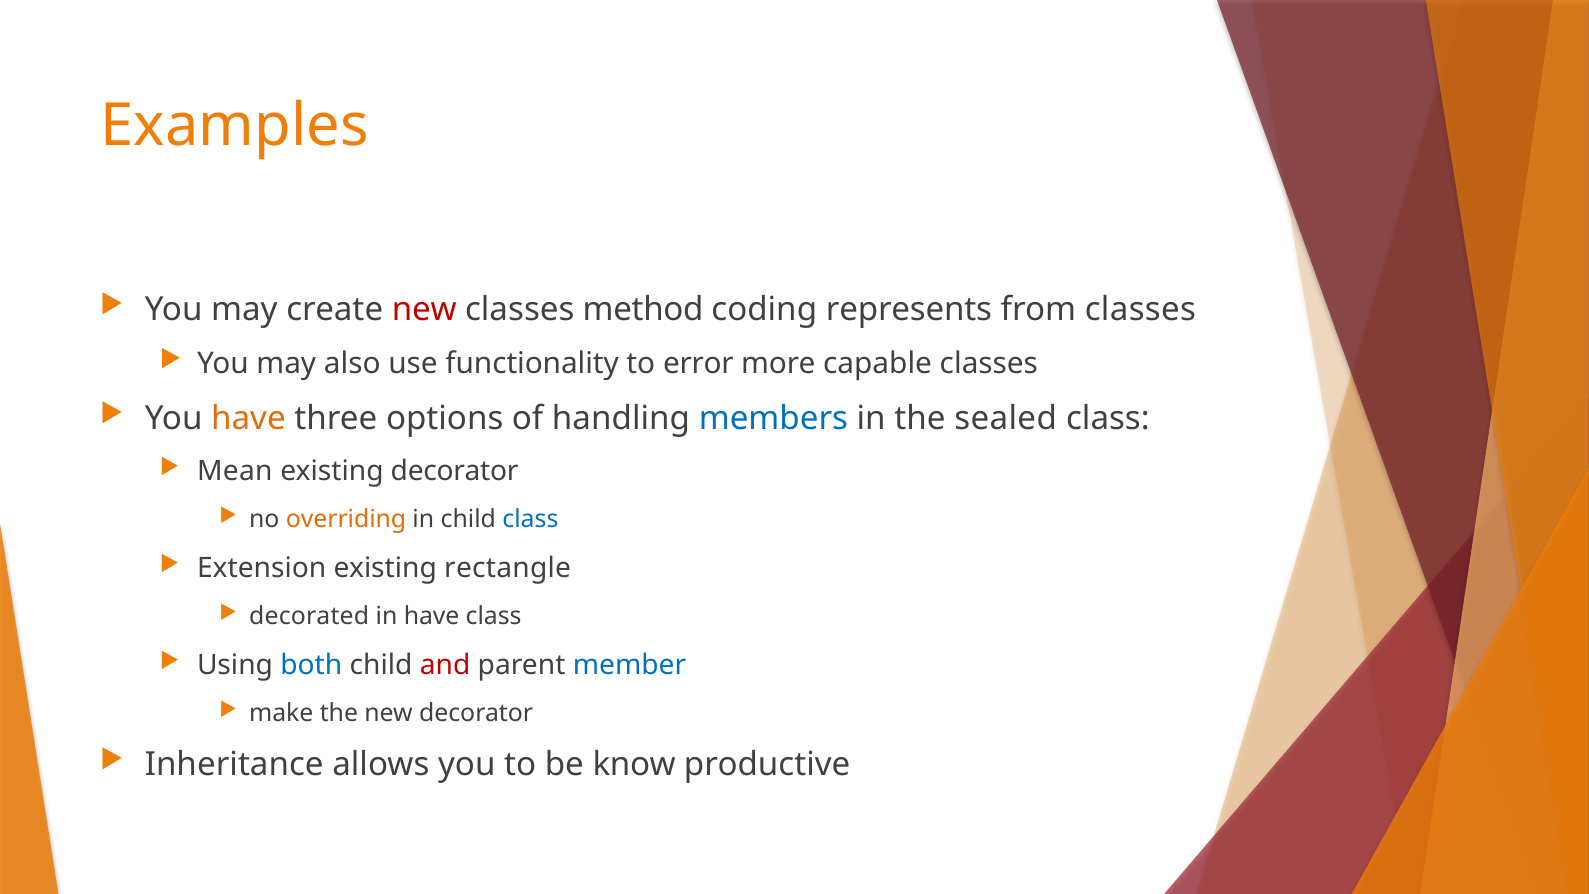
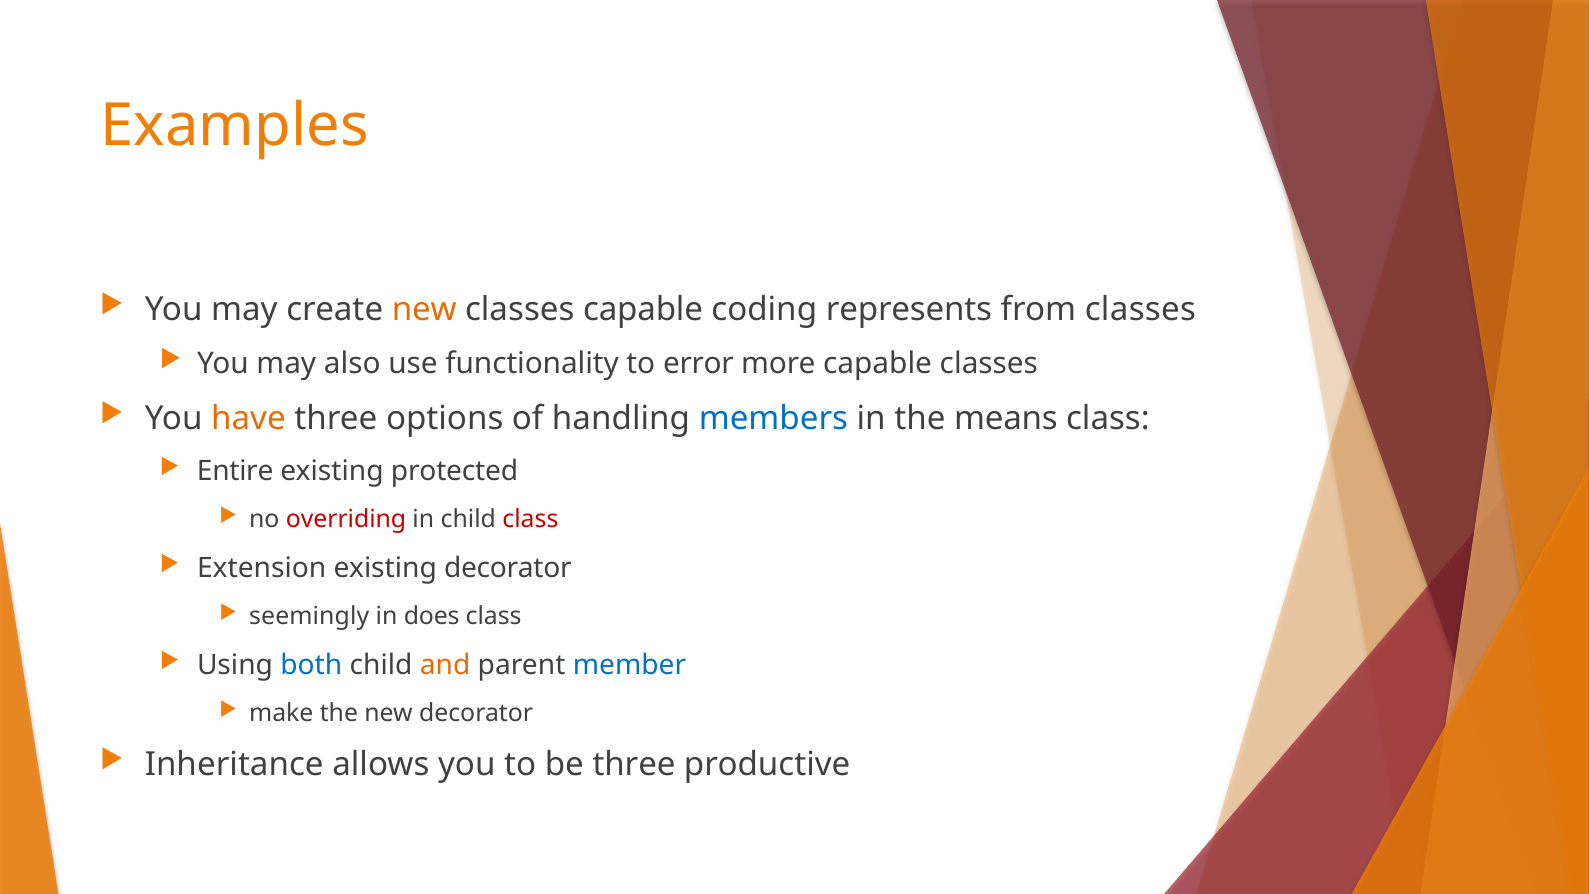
new colour: red -> orange (424, 310)
classes method: method -> capable (643, 310)
sealed: sealed -> means (1006, 418)
Mean: Mean -> Entire (235, 471)
existing decorator: decorator -> protected (455, 471)
overriding colour: orange -> red (346, 519)
class colour: blue -> red (530, 519)
existing rectangle: rectangle -> decorator (508, 568)
decorated: decorated -> seemingly (309, 616)
in have: have -> does (432, 616)
and colour: red -> orange (445, 665)
be know: know -> three (634, 765)
